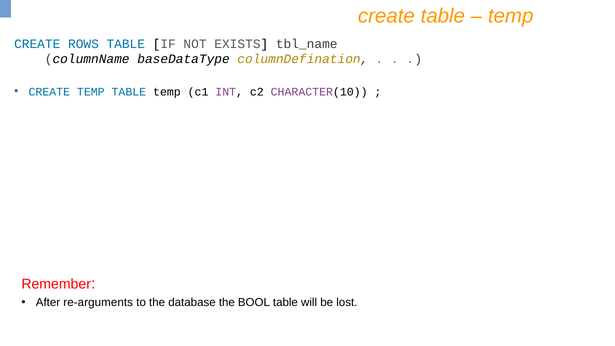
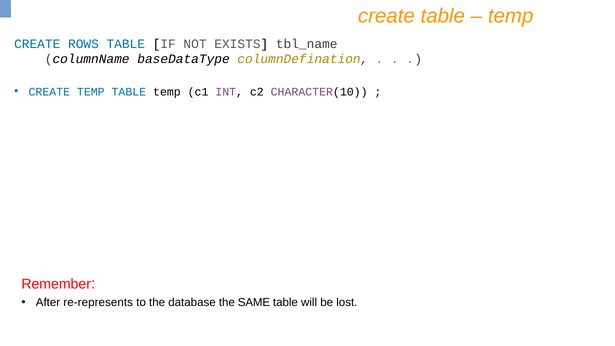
re-arguments: re-arguments -> re-represents (98, 303)
BOOL: BOOL -> SAME (254, 303)
